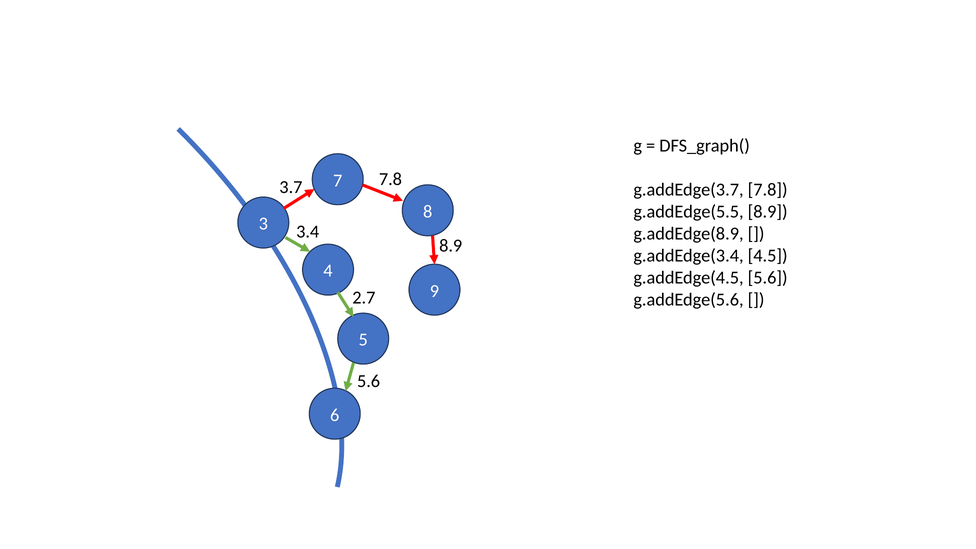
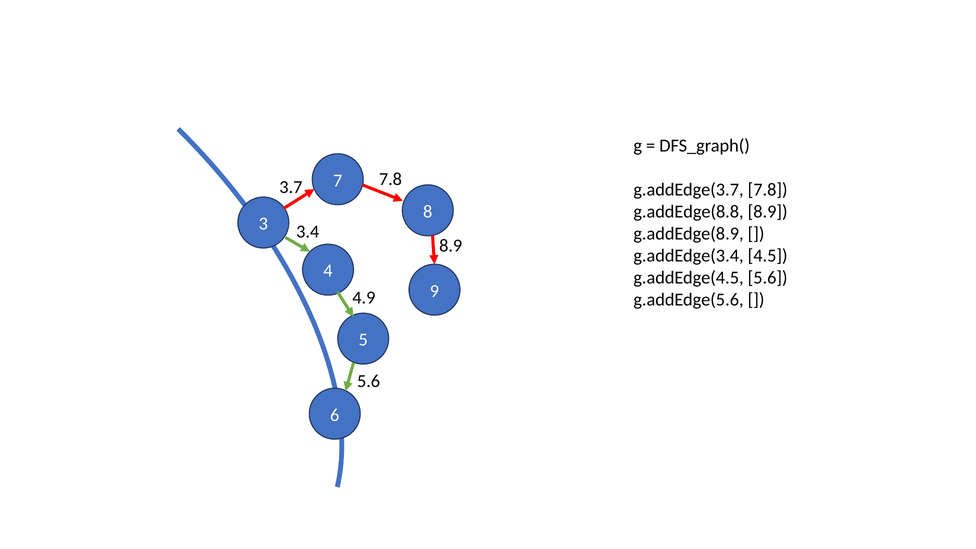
g.addEdge(5.5: g.addEdge(5.5 -> g.addEdge(8.8 (688, 212)
2.7: 2.7 -> 4.9 (364, 298)
